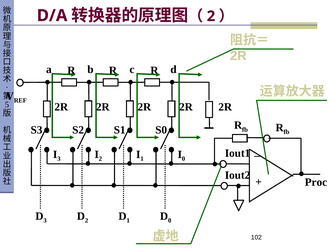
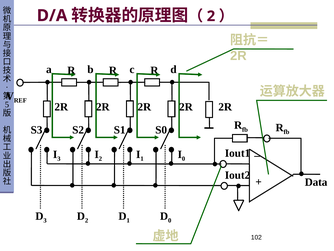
Proc: Proc -> Data (316, 182)
